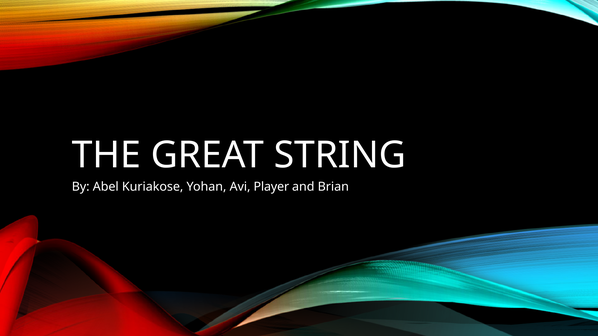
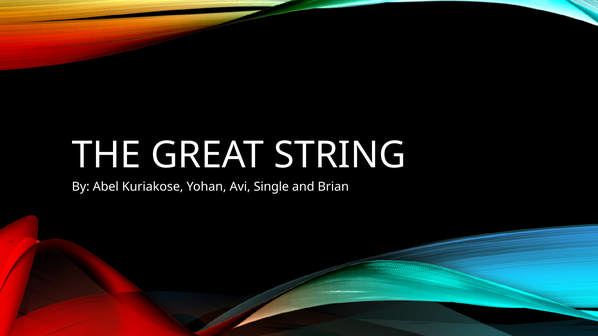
Player: Player -> Single (271, 187)
